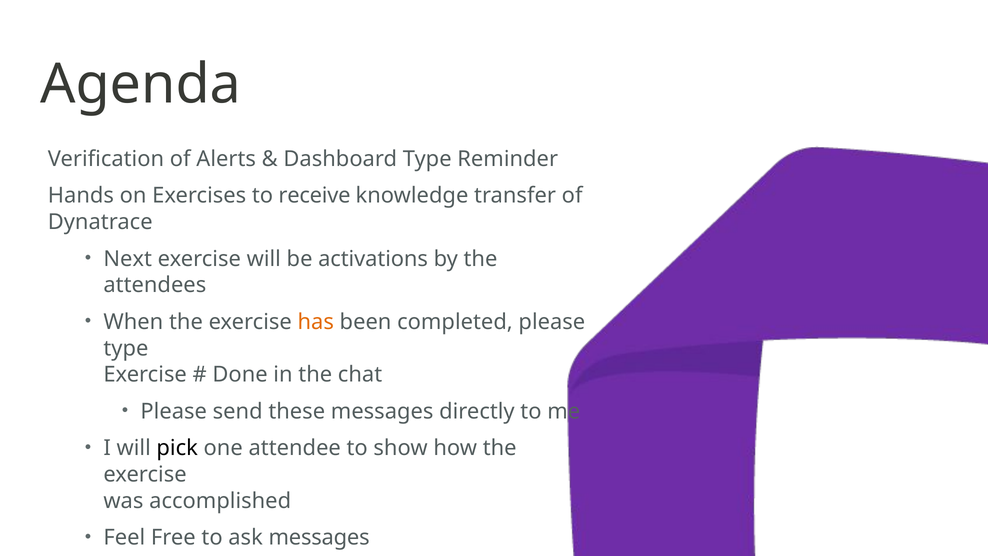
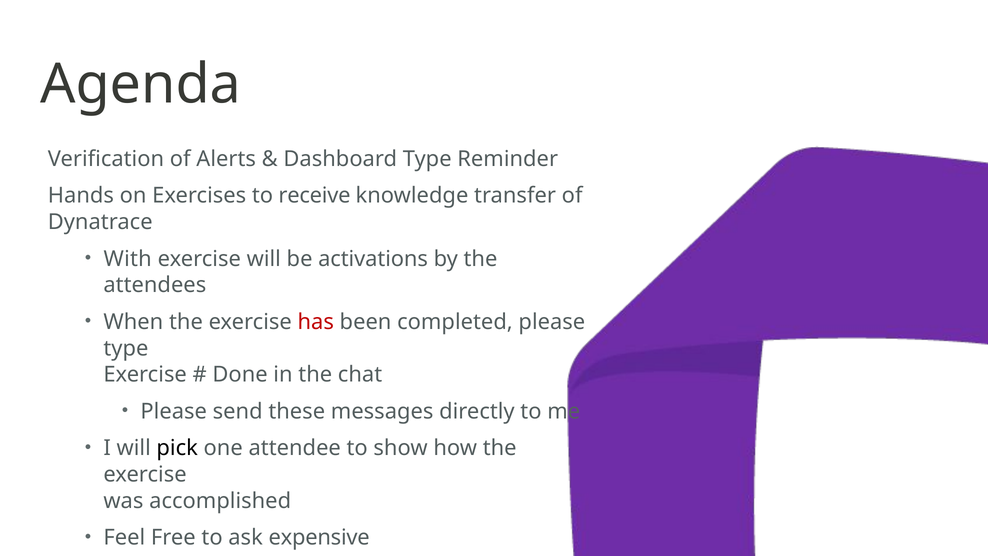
Next: Next -> With (128, 259)
has colour: orange -> red (316, 322)
ask messages: messages -> expensive (319, 537)
